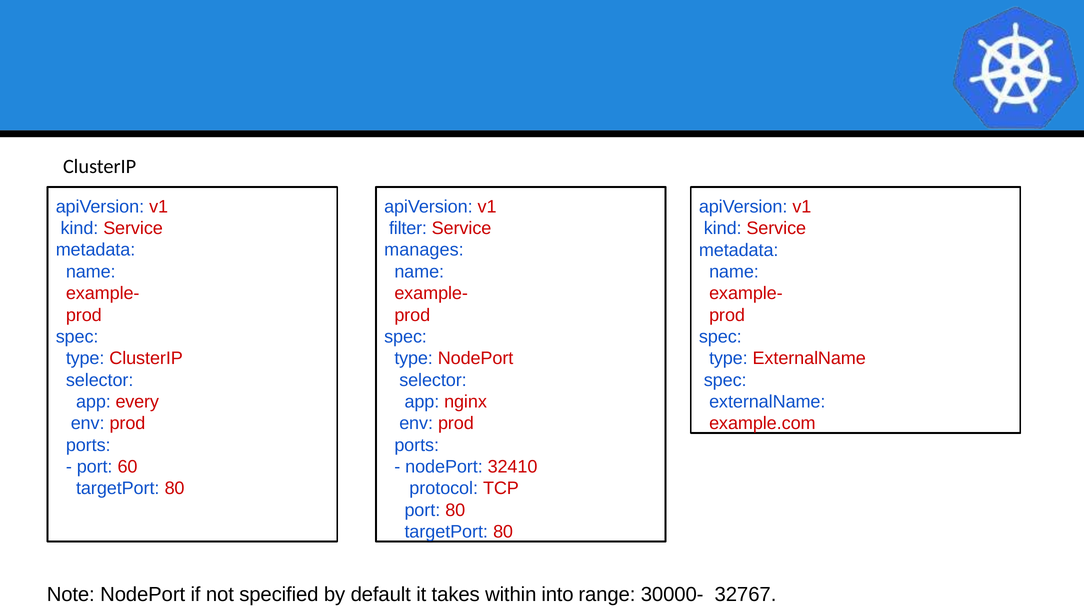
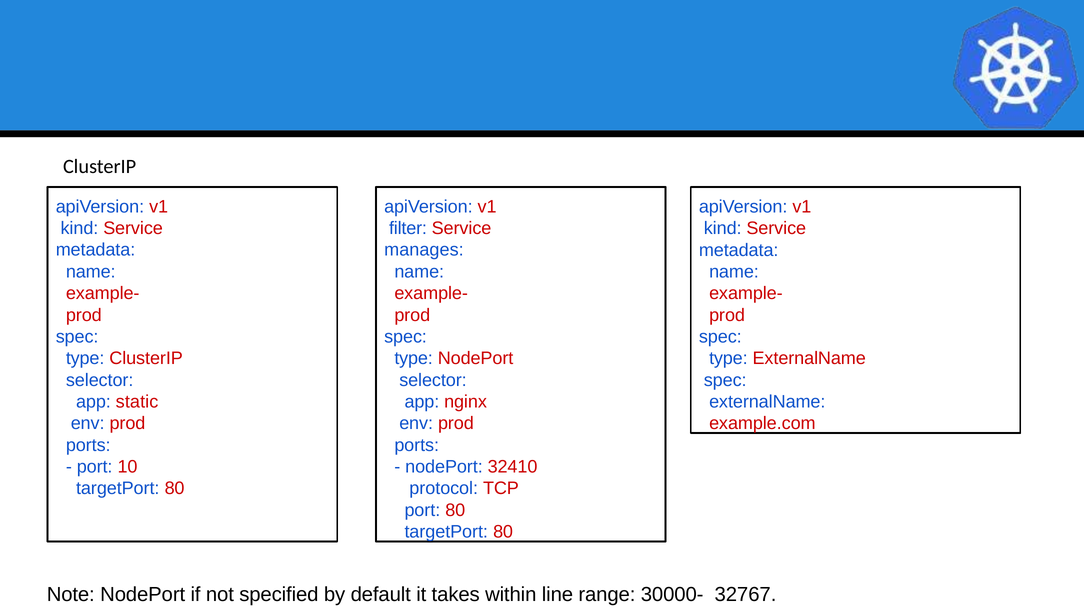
every: every -> static (137, 402)
60: 60 -> 10 (128, 467)
into: into -> line (557, 594)
